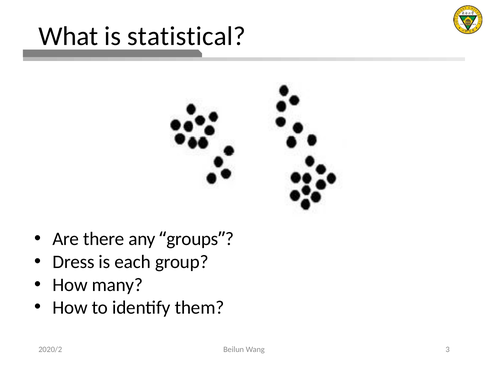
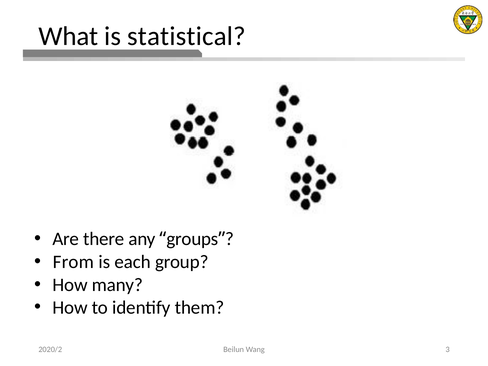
Dress: Dress -> From (73, 262)
